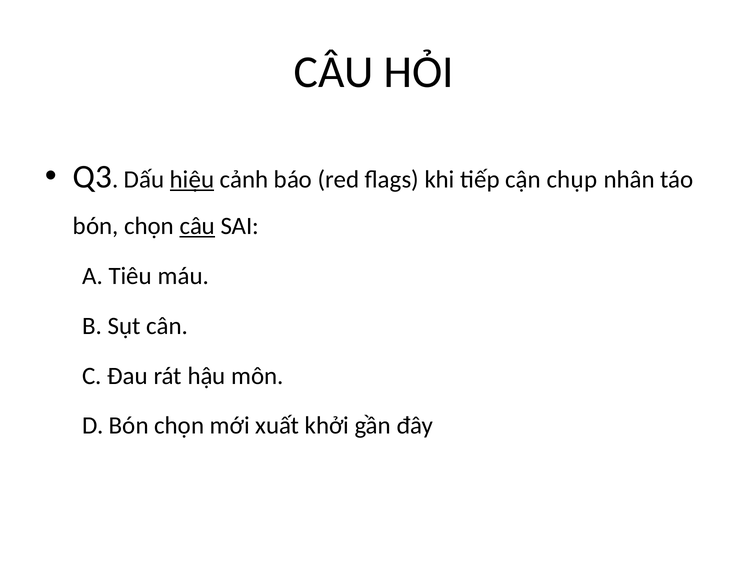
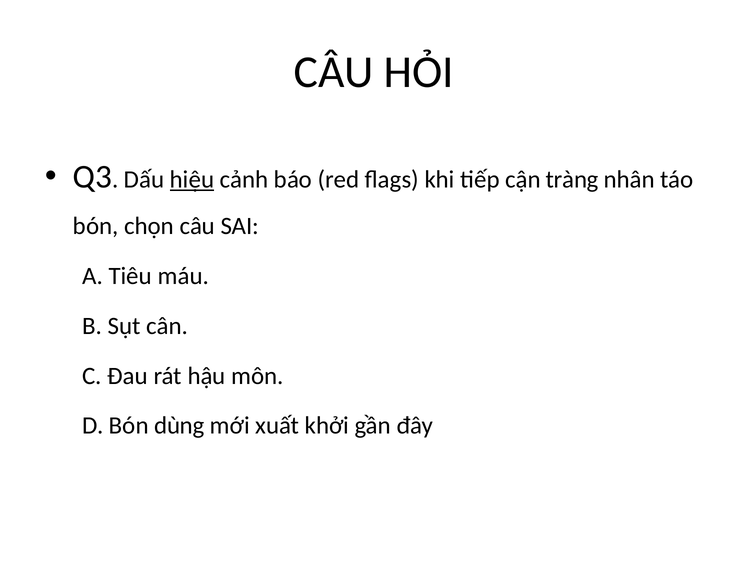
chụp: chụp -> tràng (572, 180)
câu underline: present -> none (197, 226)
D Bón chọn: chọn -> dùng (179, 426)
